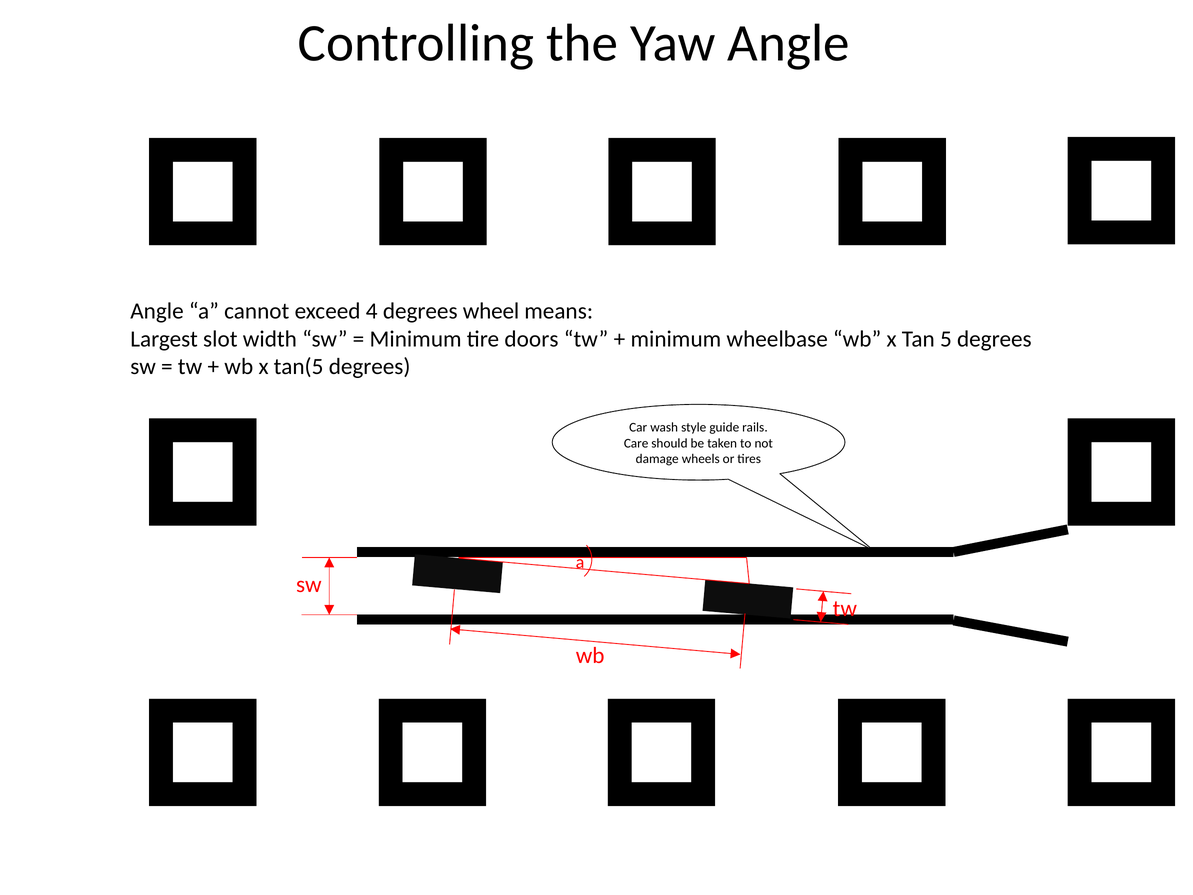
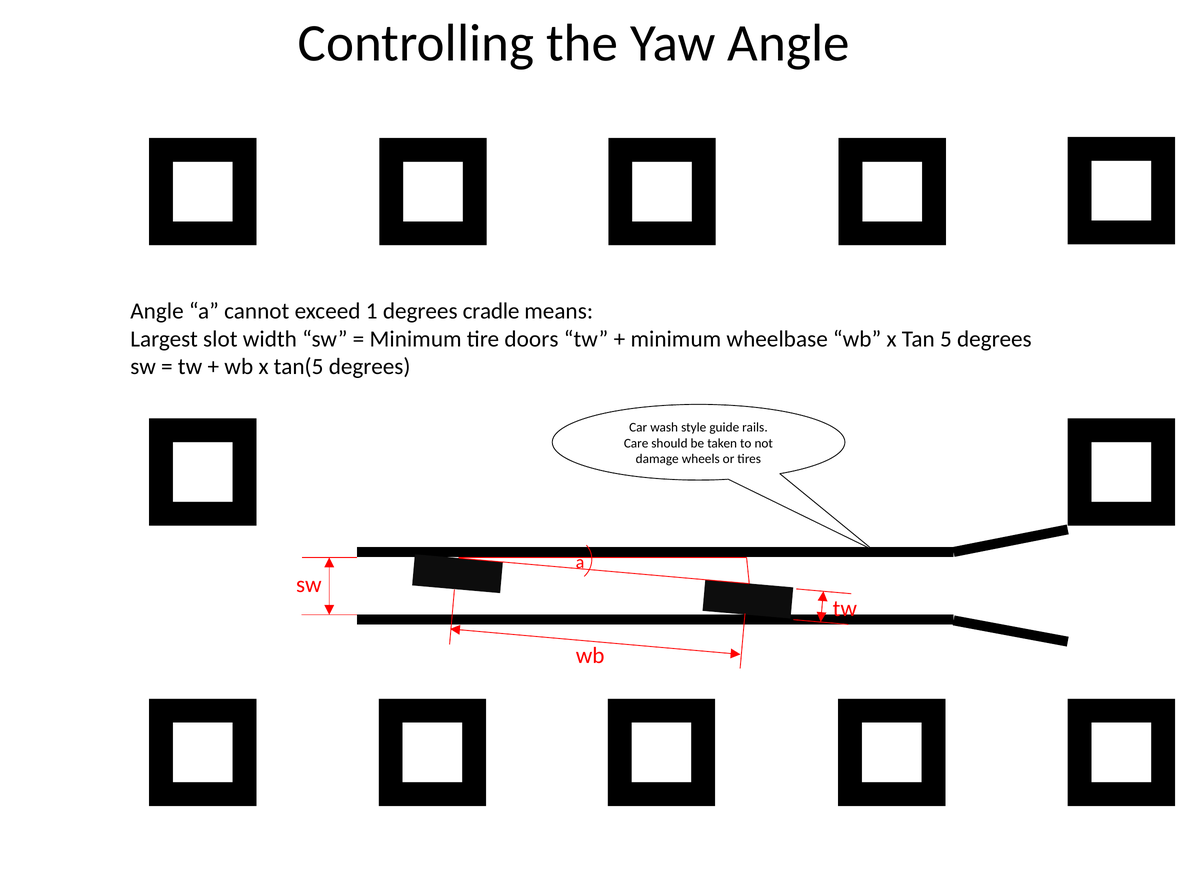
4: 4 -> 1 (372, 311)
wheel: wheel -> cradle (491, 311)
